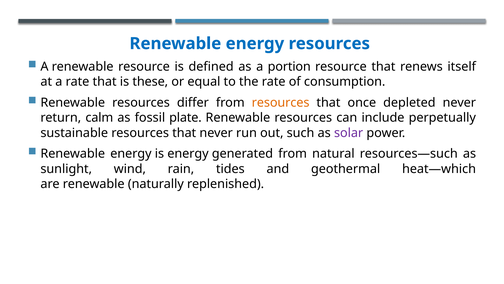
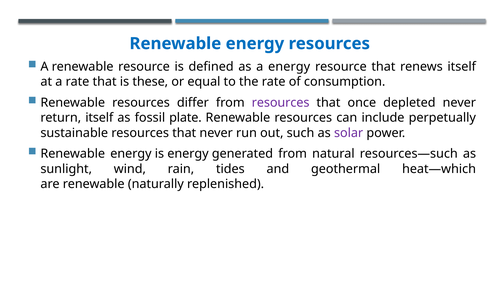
a portion: portion -> energy (289, 67)
resources colour: orange -> purple (281, 102)
return calm: calm -> itself (99, 118)
